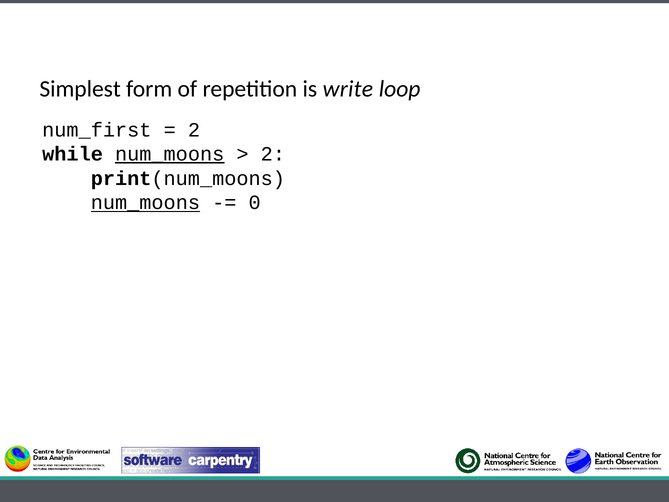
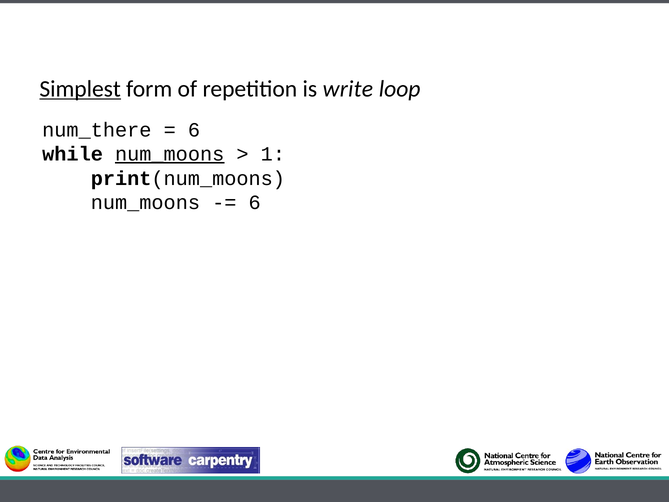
Simplest underline: none -> present (80, 89)
num_first: num_first -> num_there (97, 130)
2: 2 -> 6 (194, 130)
2: 2 -> 1 (273, 154)
num_moons underline: present -> none (145, 203)
0: 0 -> 6 (255, 203)
